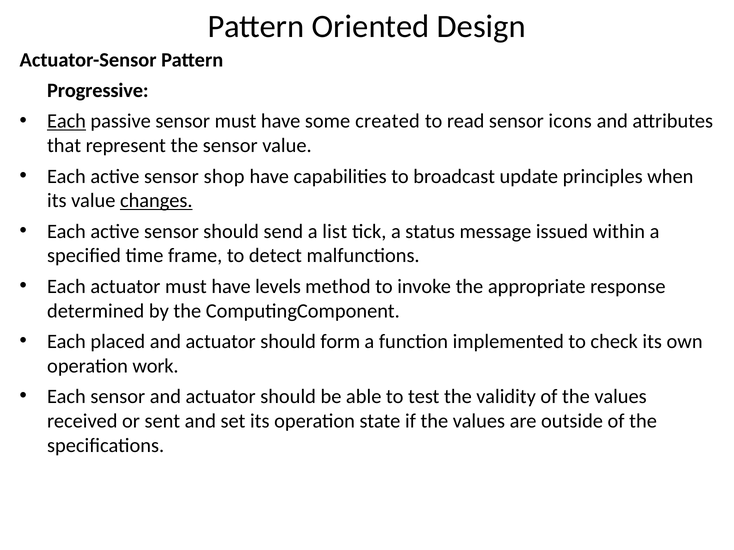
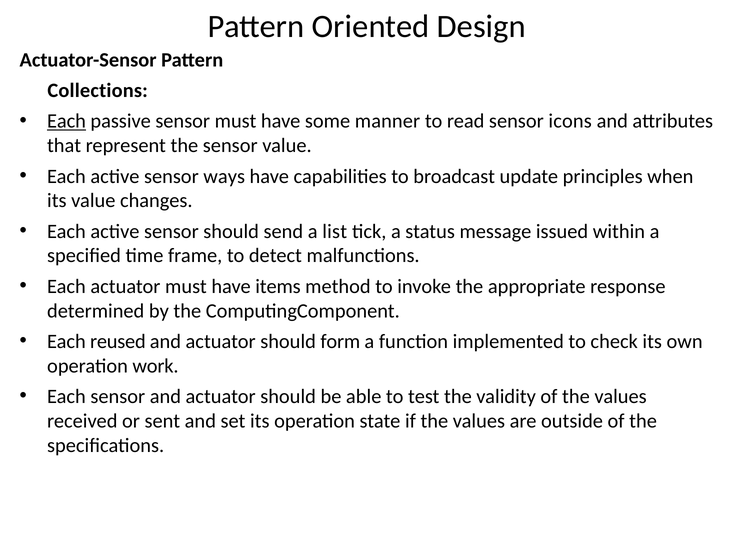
Progressive: Progressive -> Collections (98, 91)
created: created -> manner (388, 121)
shop: shop -> ways (224, 176)
changes underline: present -> none (156, 201)
levels: levels -> items (278, 287)
placed: placed -> reused (118, 342)
